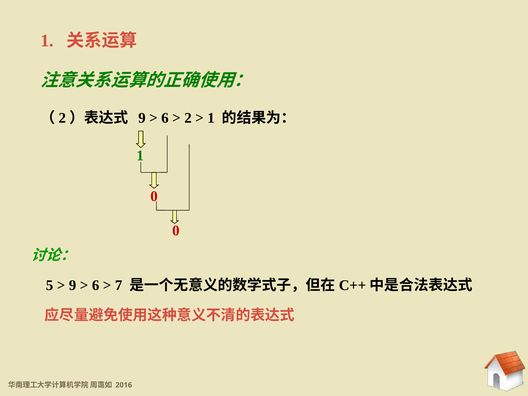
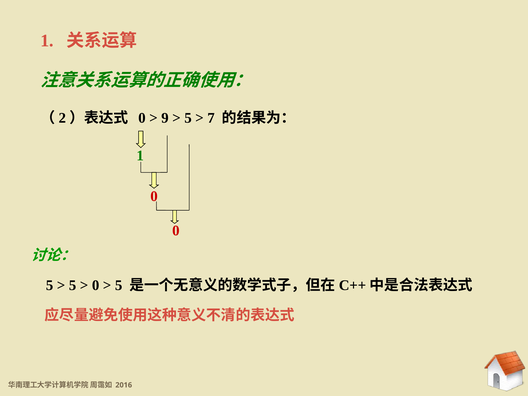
9: 9 -> 0 (142, 118)
6: 6 -> 9 (165, 118)
2: 2 -> 5 (188, 118)
1: 1 -> 7 (211, 118)
9: 9 -> 5 (73, 285)
6: 6 -> 0 (96, 285)
7: 7 -> 5 (119, 285)
